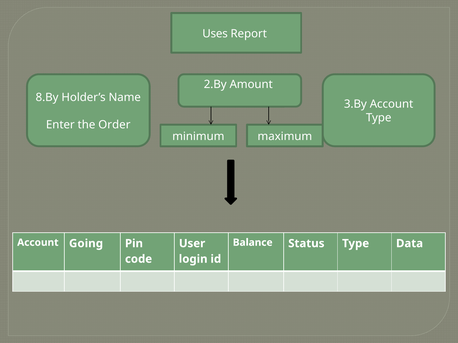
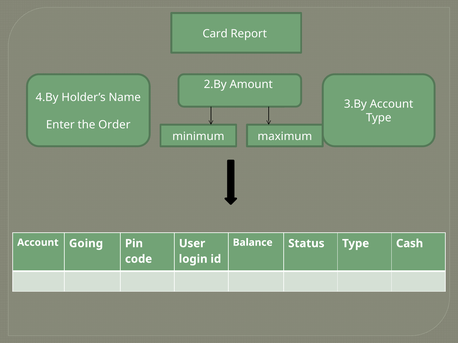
Uses: Uses -> Card (215, 34)
8.By: 8.By -> 4.By (47, 97)
Data: Data -> Cash (410, 244)
